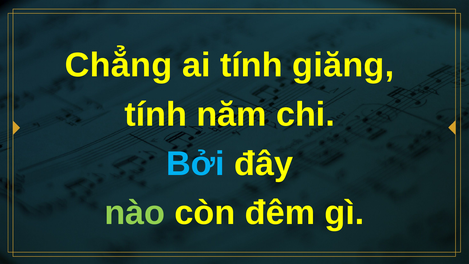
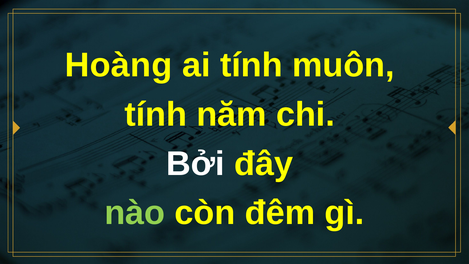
Chẳng: Chẳng -> Hoàng (118, 65)
giăng: giăng -> muôn (343, 65)
Bởi colour: light blue -> white (196, 164)
